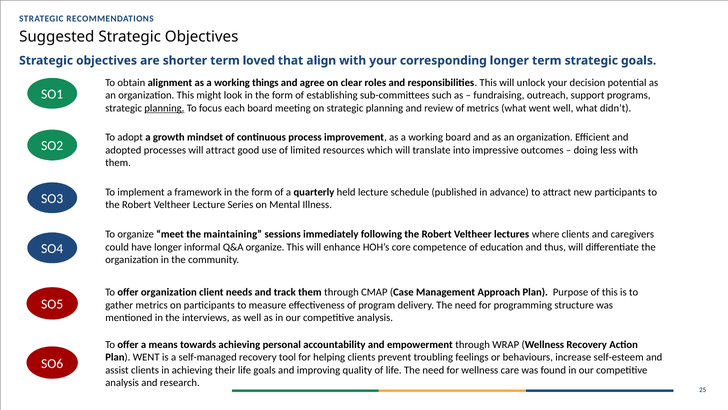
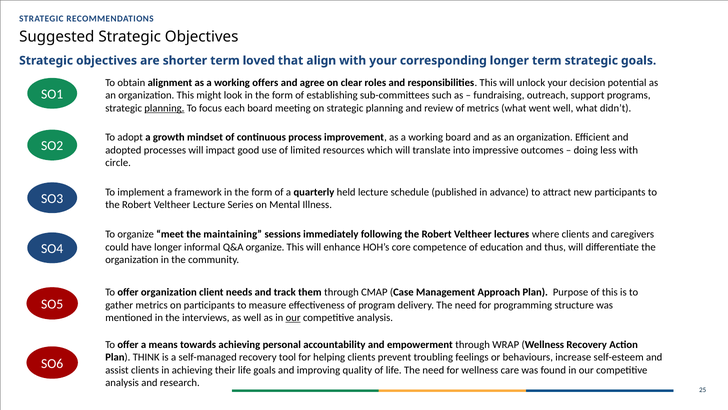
things: things -> offers (265, 83)
will attract: attract -> impact (220, 150)
them: them -> circle (118, 163)
our underline: none -> present (293, 317)
Plan WENT: WENT -> THINK (146, 357)
